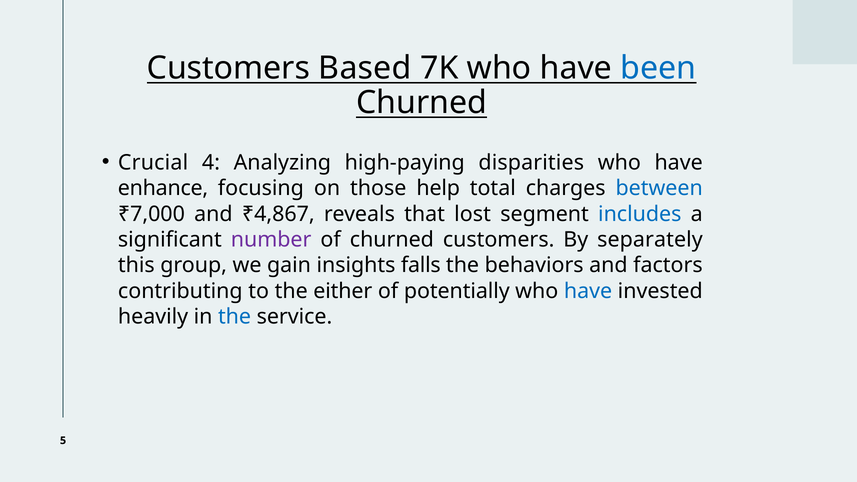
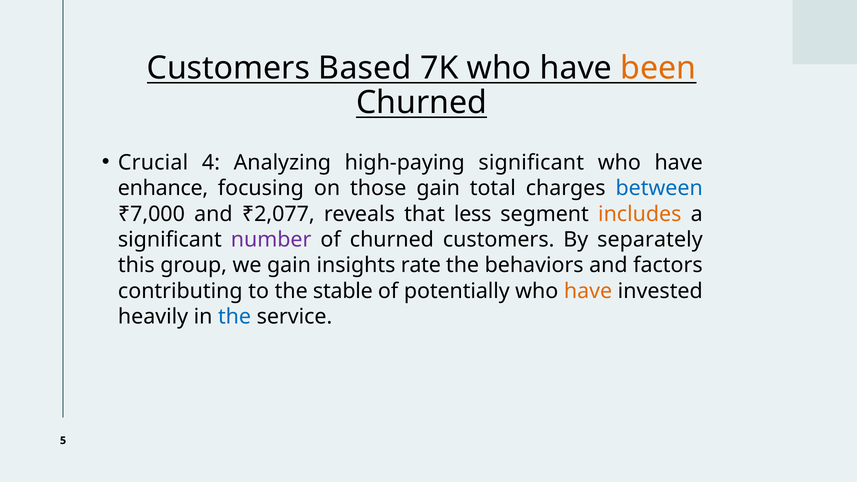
been colour: blue -> orange (658, 68)
high-paying disparities: disparities -> significant (531, 163)
those help: help -> gain (438, 188)
₹4,867: ₹4,867 -> ₹2,077 (278, 214)
lost: lost -> less (473, 214)
includes colour: blue -> orange (640, 214)
falls: falls -> rate (421, 265)
either: either -> stable (343, 291)
have colour: blue -> orange (588, 291)
